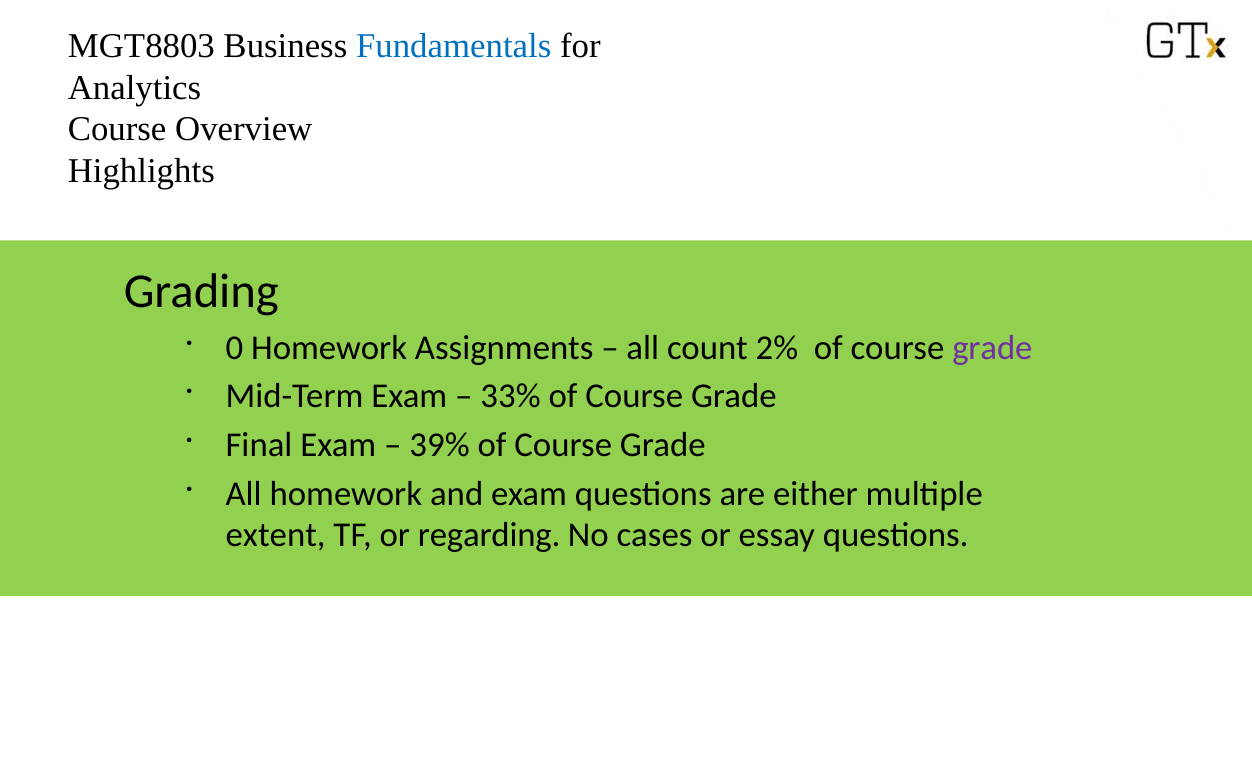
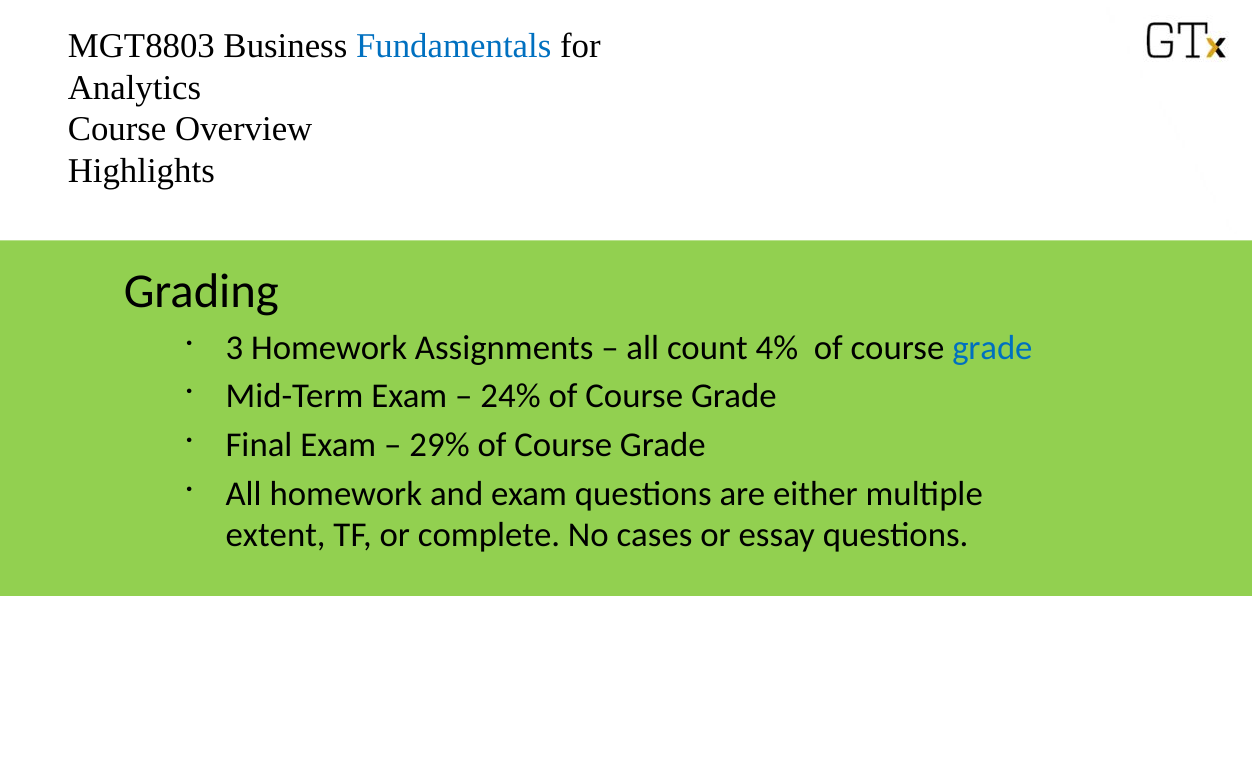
0: 0 -> 3 (234, 348)
2%: 2% -> 4% (777, 348)
grade colour: purple -> blue (992, 348)
33%: 33% -> 24% (511, 396)
39%: 39% -> 29% (440, 445)
regarding: regarding -> complete (489, 536)
